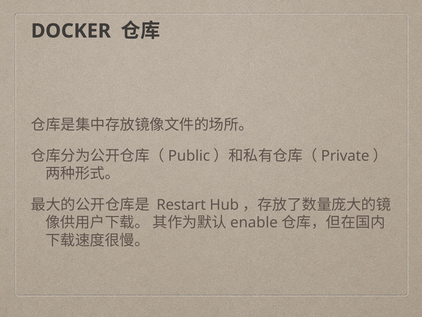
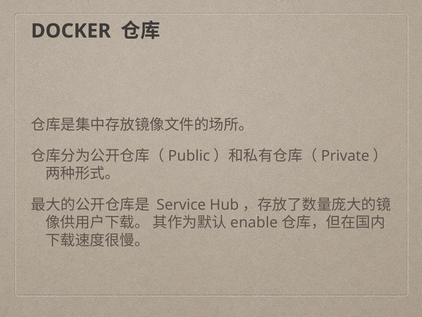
Restart: Restart -> Service (181, 204)
